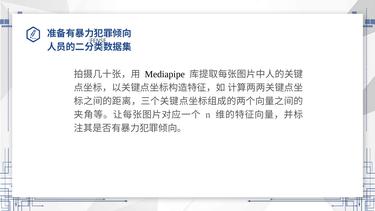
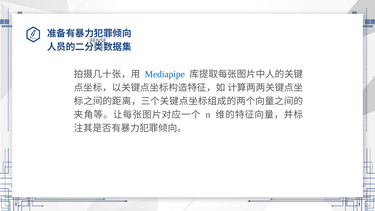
Mediapipe colour: black -> blue (165, 74)
